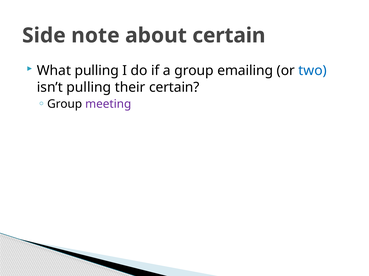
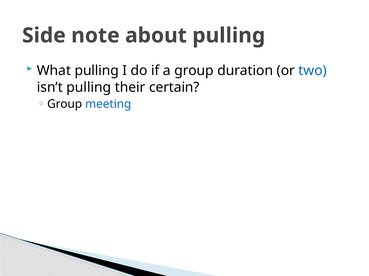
about certain: certain -> pulling (229, 36)
emailing: emailing -> duration (245, 71)
meeting colour: purple -> blue (108, 104)
